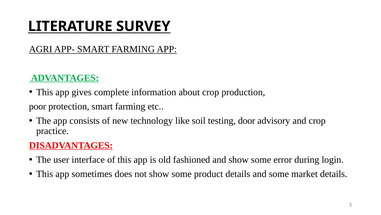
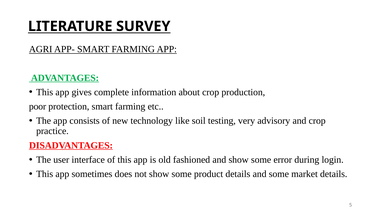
door: door -> very (247, 120)
